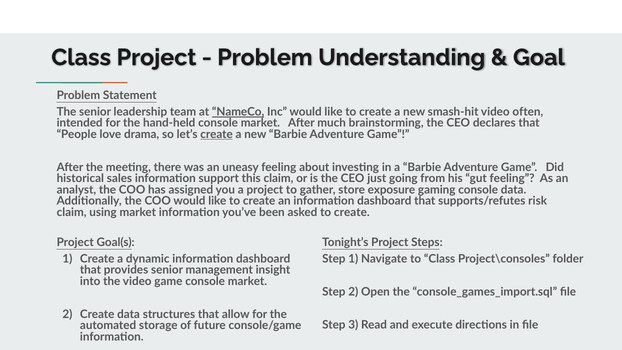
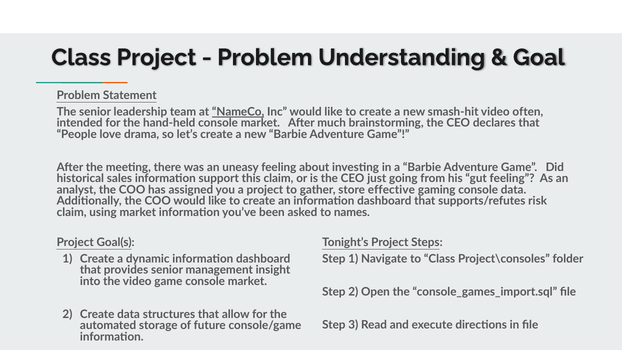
create underline: present -> none (217, 134)
exposure: exposure -> effective (391, 190)
asked to create: create -> names (352, 212)
